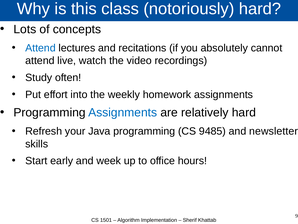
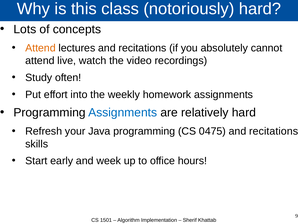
Attend colour: blue -> orange (41, 48)
9485: 9485 -> 0475 (212, 131)
newsletter: newsletter -> recitations (274, 131)
